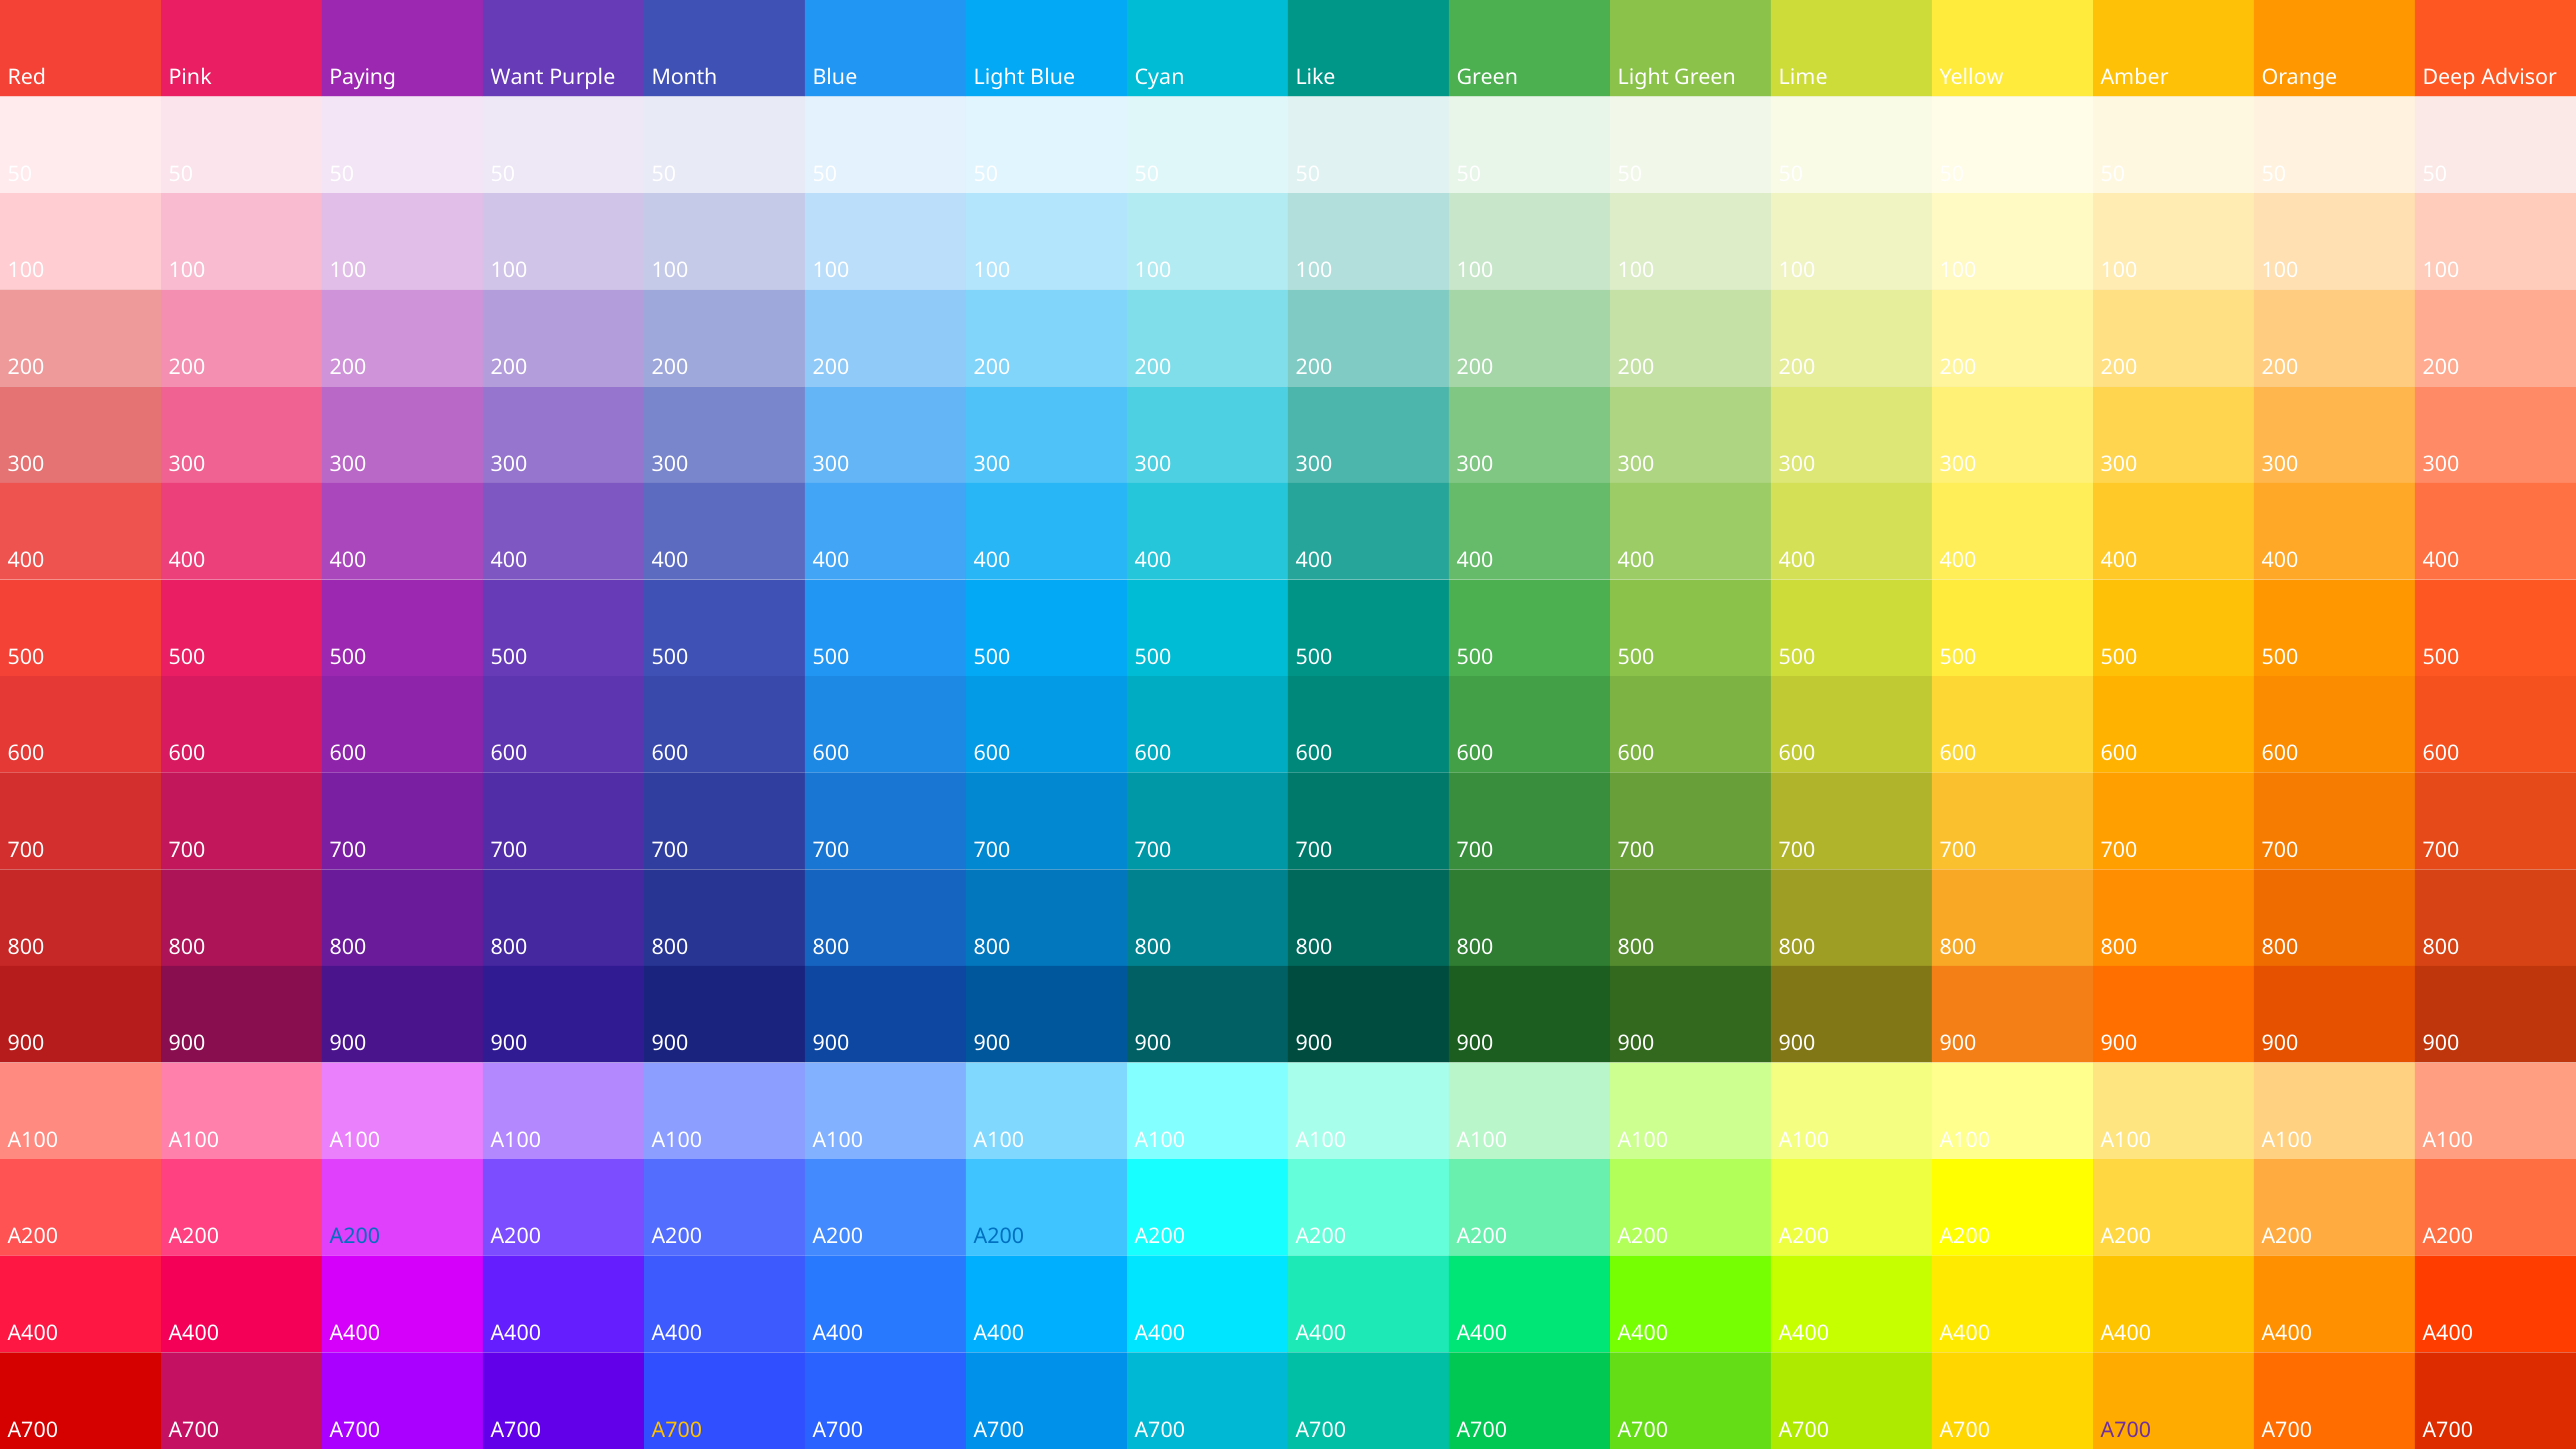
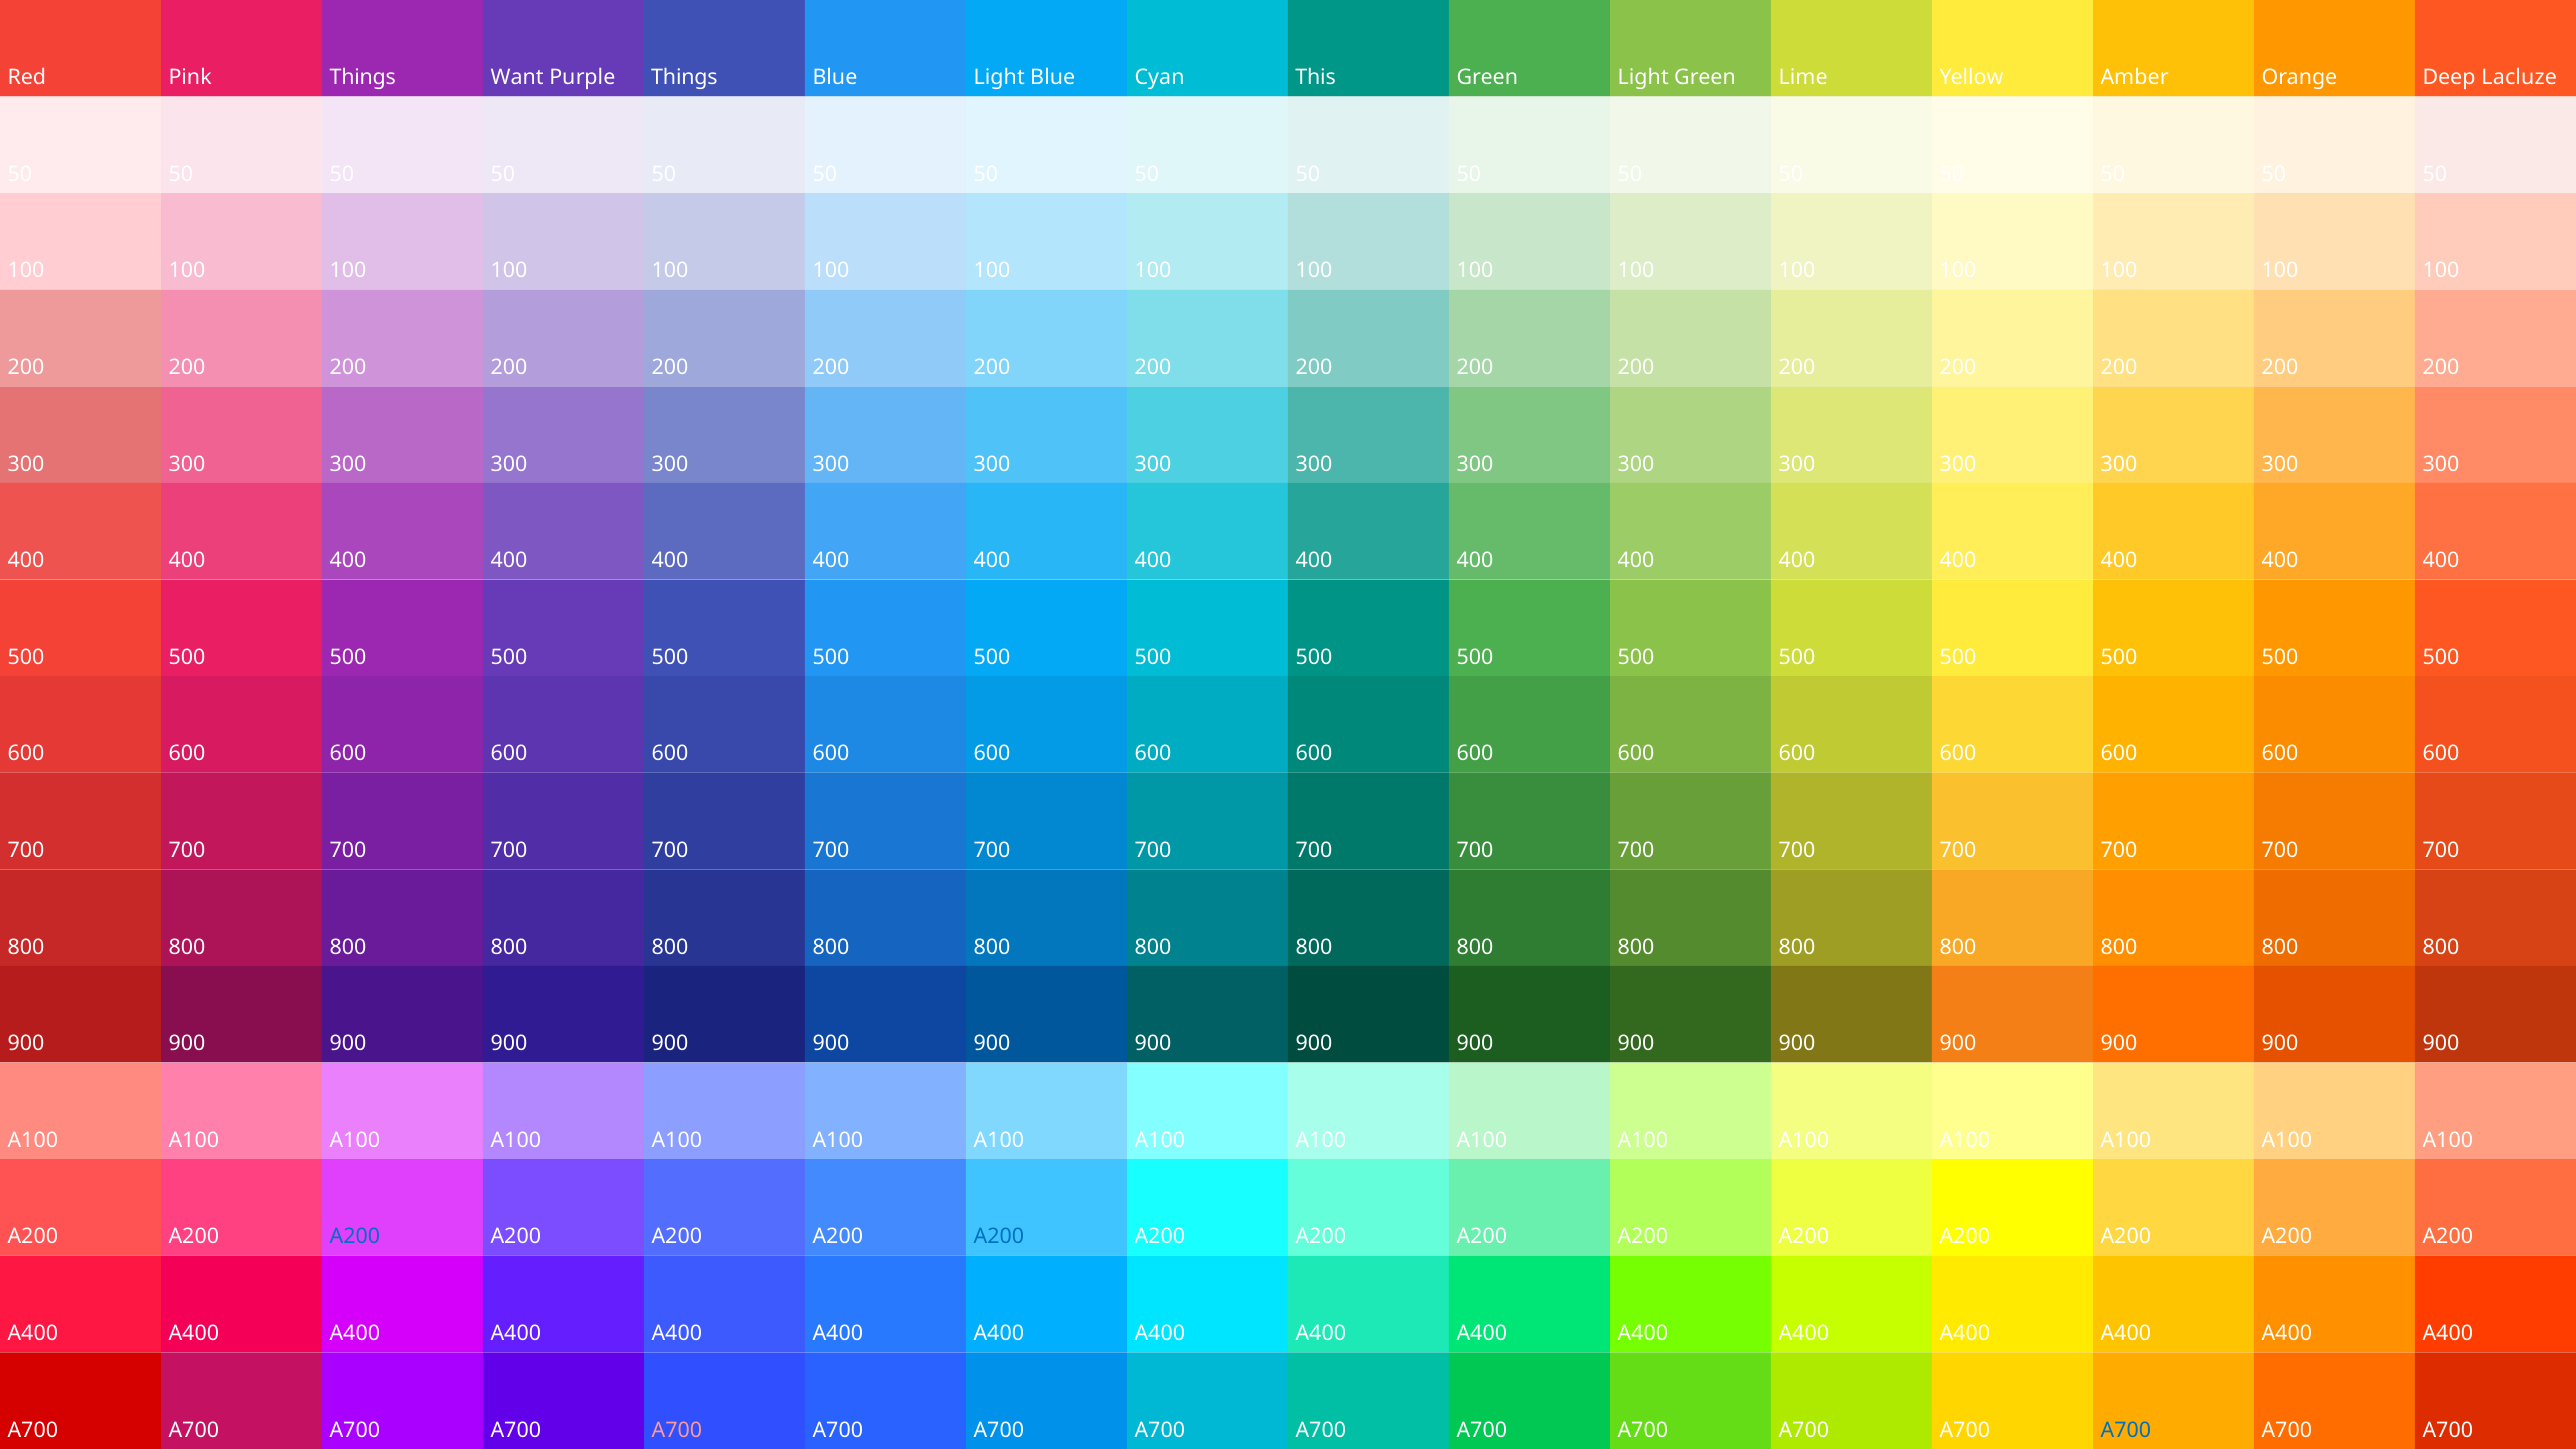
Paying: Paying -> Things (363, 78)
Month: Month -> Things (684, 78)
Like: Like -> This (1316, 78)
Advisor: Advisor -> Lacluze (2519, 78)
A700 colour: yellow -> pink (677, 1430)
A700 colour: purple -> blue (2126, 1430)
